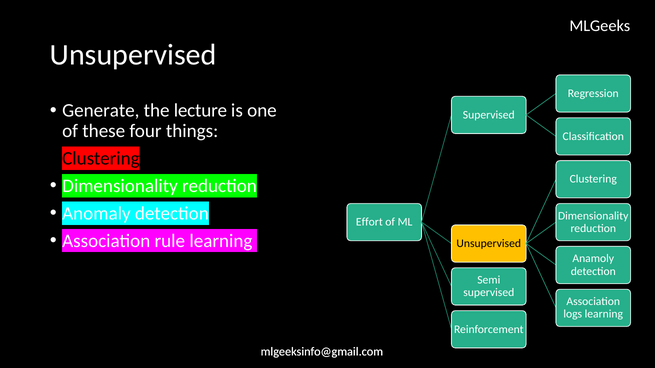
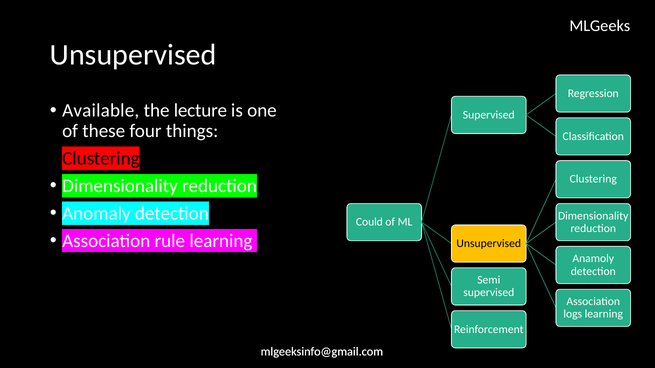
Generate: Generate -> Available (101, 111)
Effort: Effort -> Could (369, 222)
